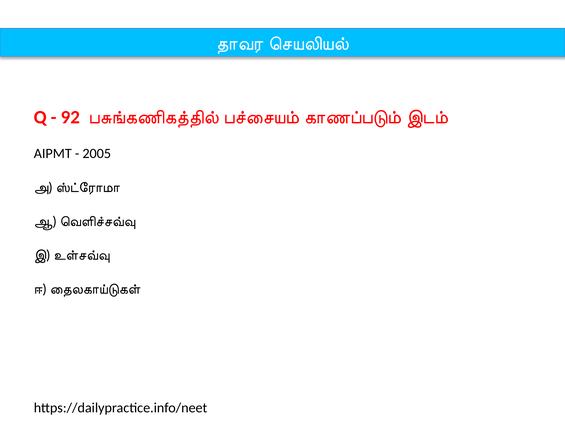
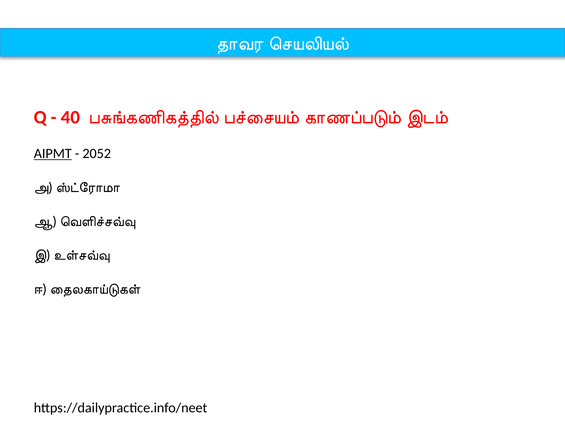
92: 92 -> 40 (70, 117)
AIPMT underline: none -> present (53, 153)
2005: 2005 -> 2052 (97, 153)
